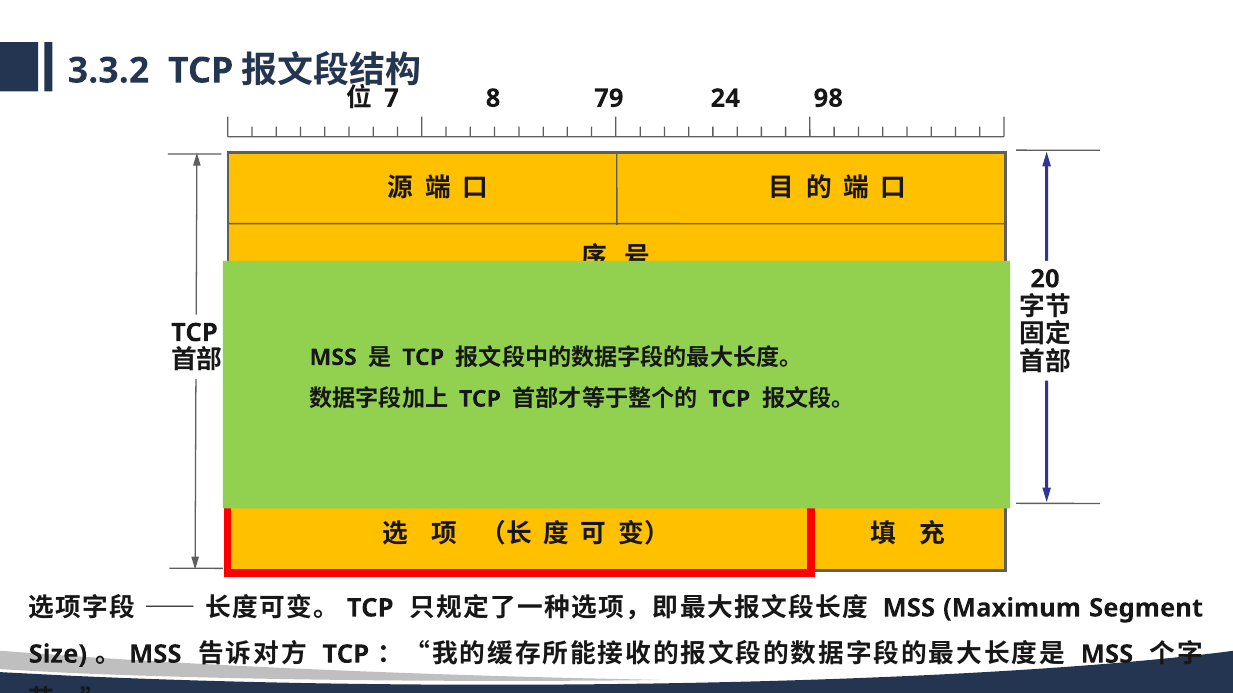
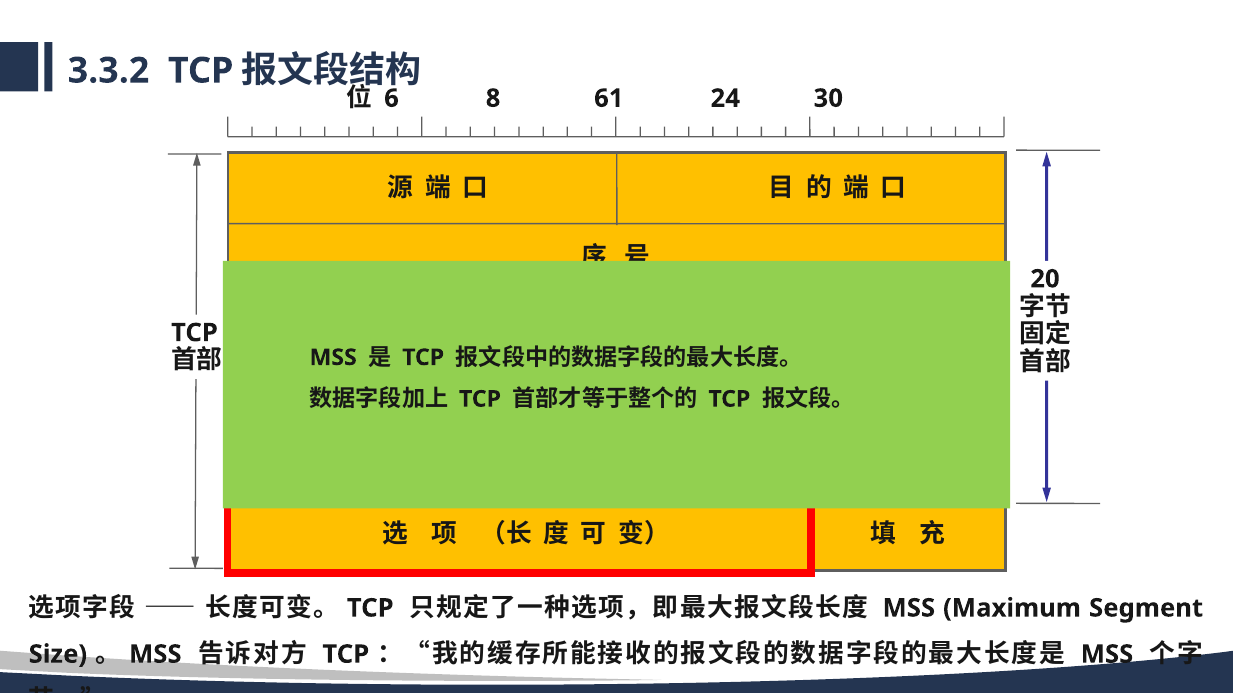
7: 7 -> 6 (392, 98)
79: 79 -> 61 (609, 98)
98: 98 -> 30 (828, 98)
